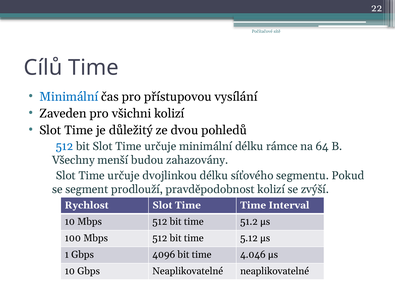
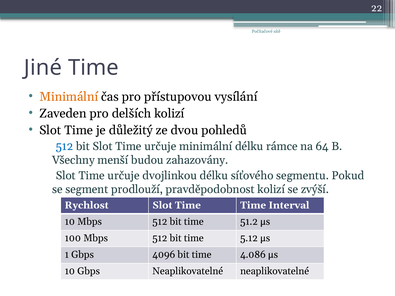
Cílů: Cílů -> Jiné (43, 68)
Minimální colour: blue -> orange (69, 97)
všichni: všichni -> delších (131, 114)
4.046: 4.046 -> 4.086 (253, 255)
